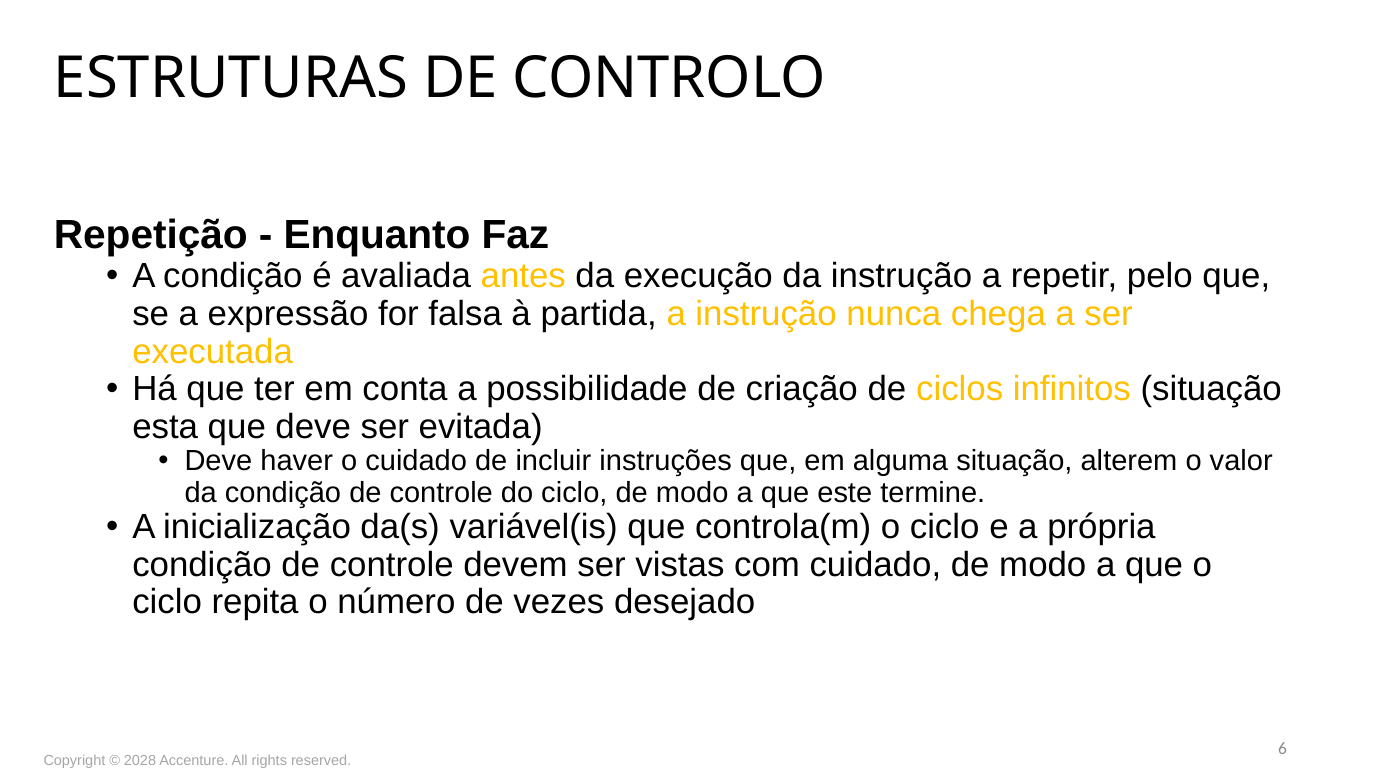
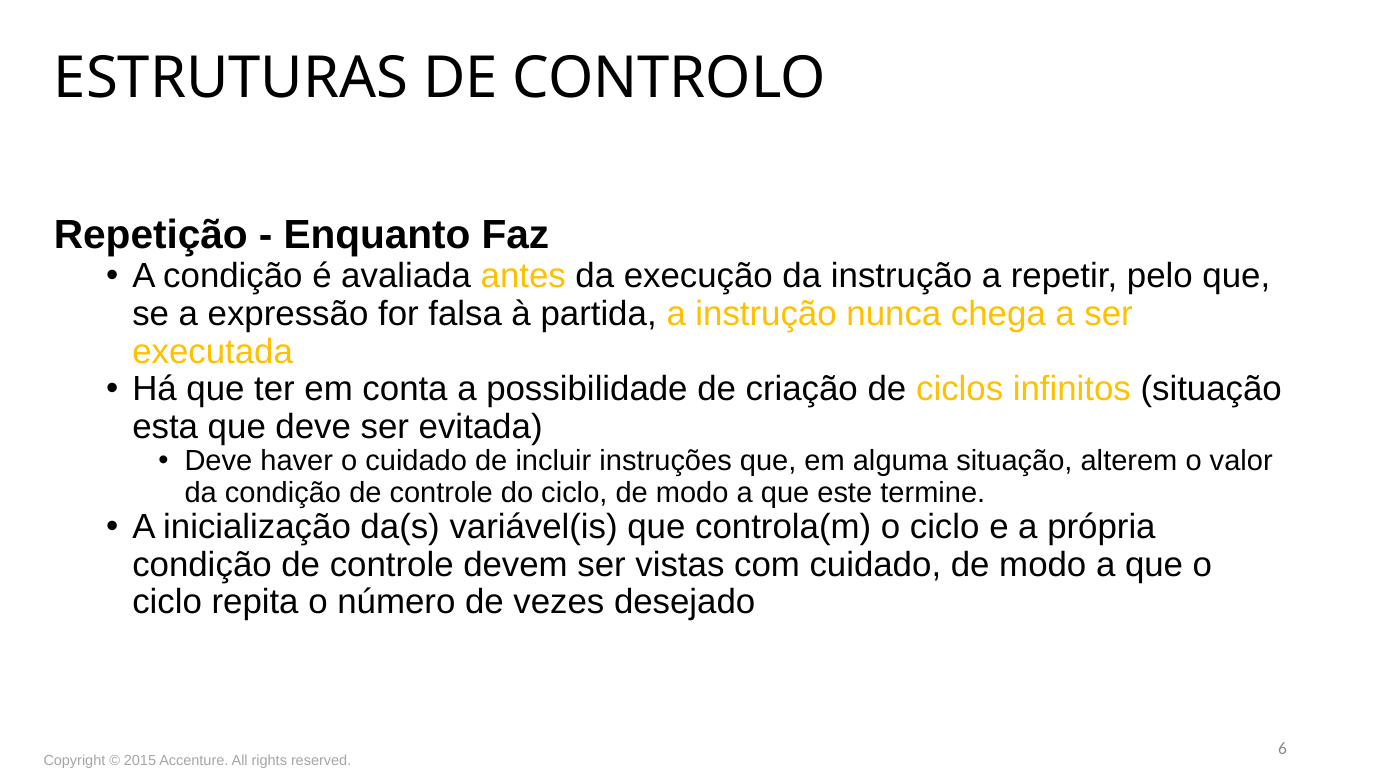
2028: 2028 -> 2015 (140, 761)
